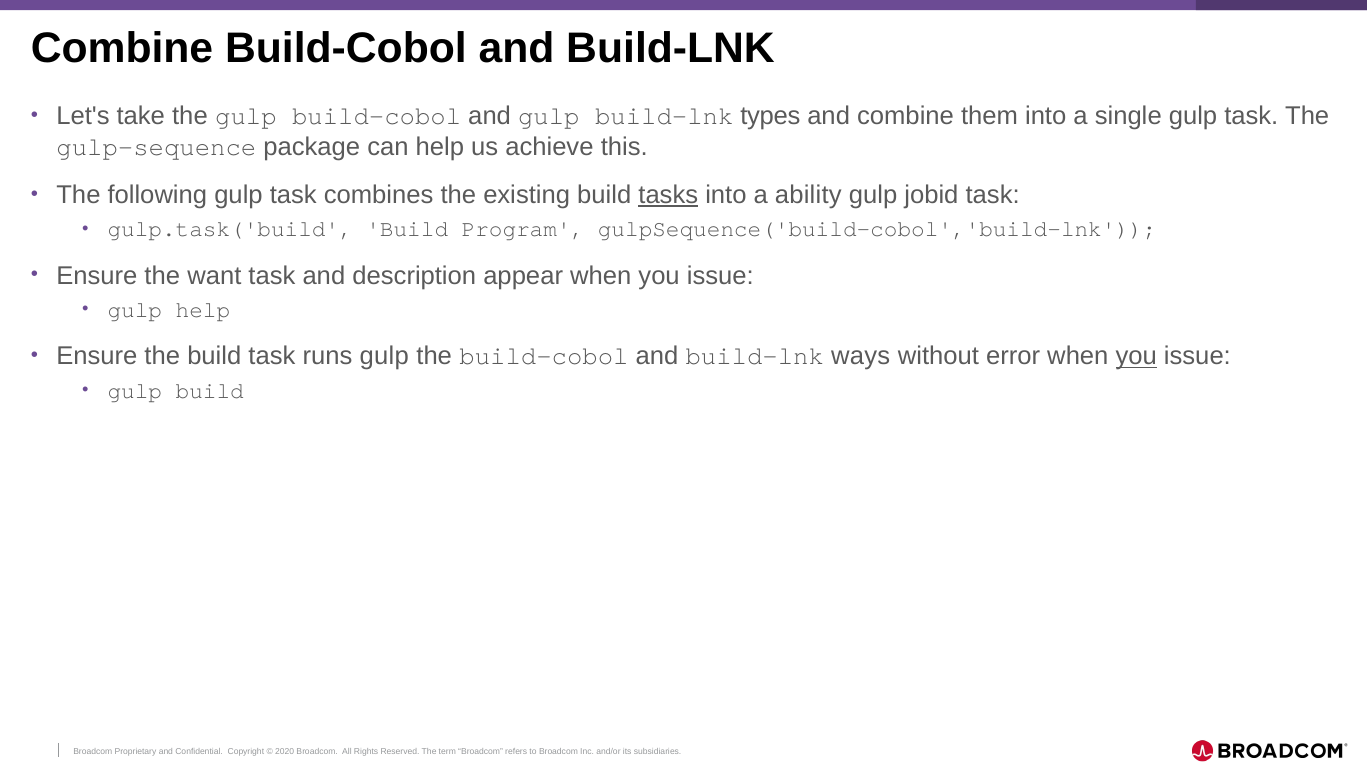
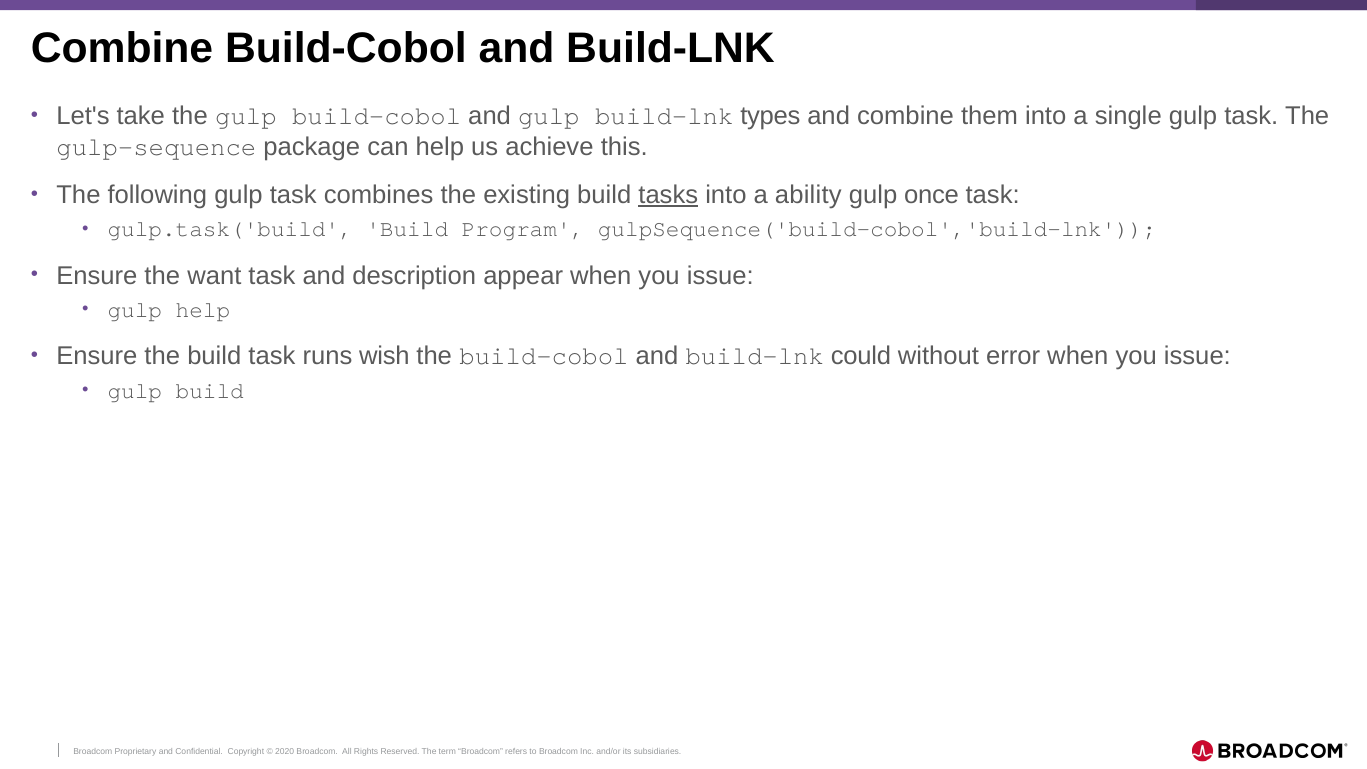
jobid: jobid -> once (932, 195)
runs gulp: gulp -> wish (384, 356)
ways: ways -> could (861, 356)
you underline: present -> none (1136, 356)
